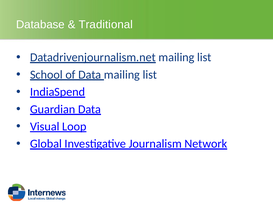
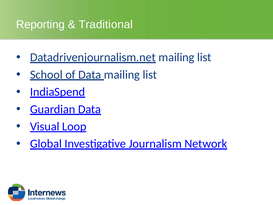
Database: Database -> Reporting (40, 24)
